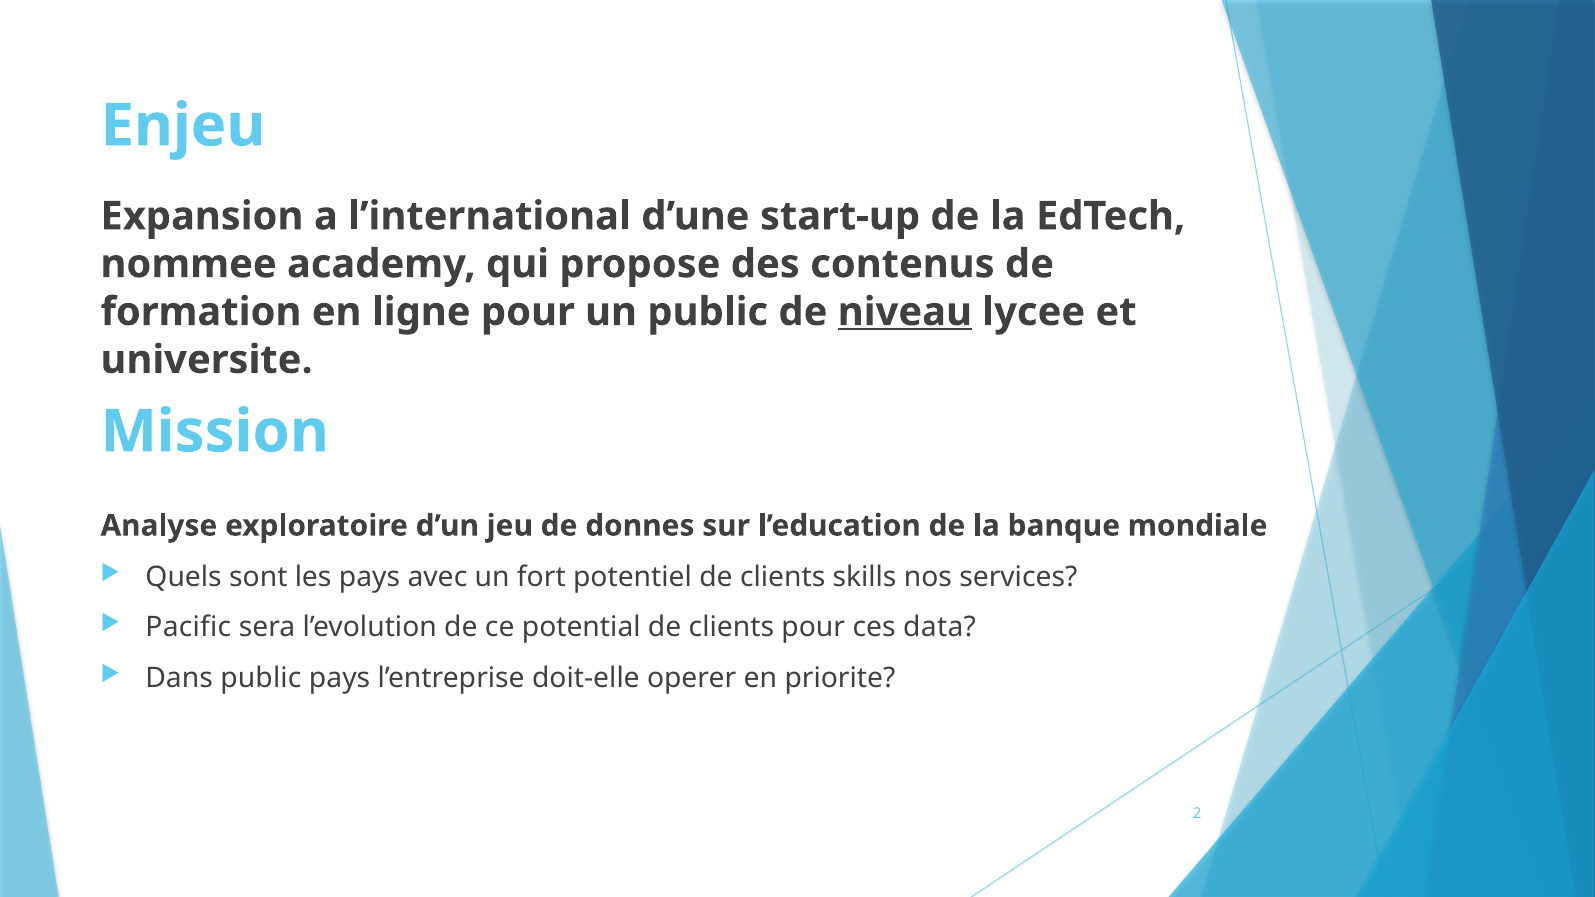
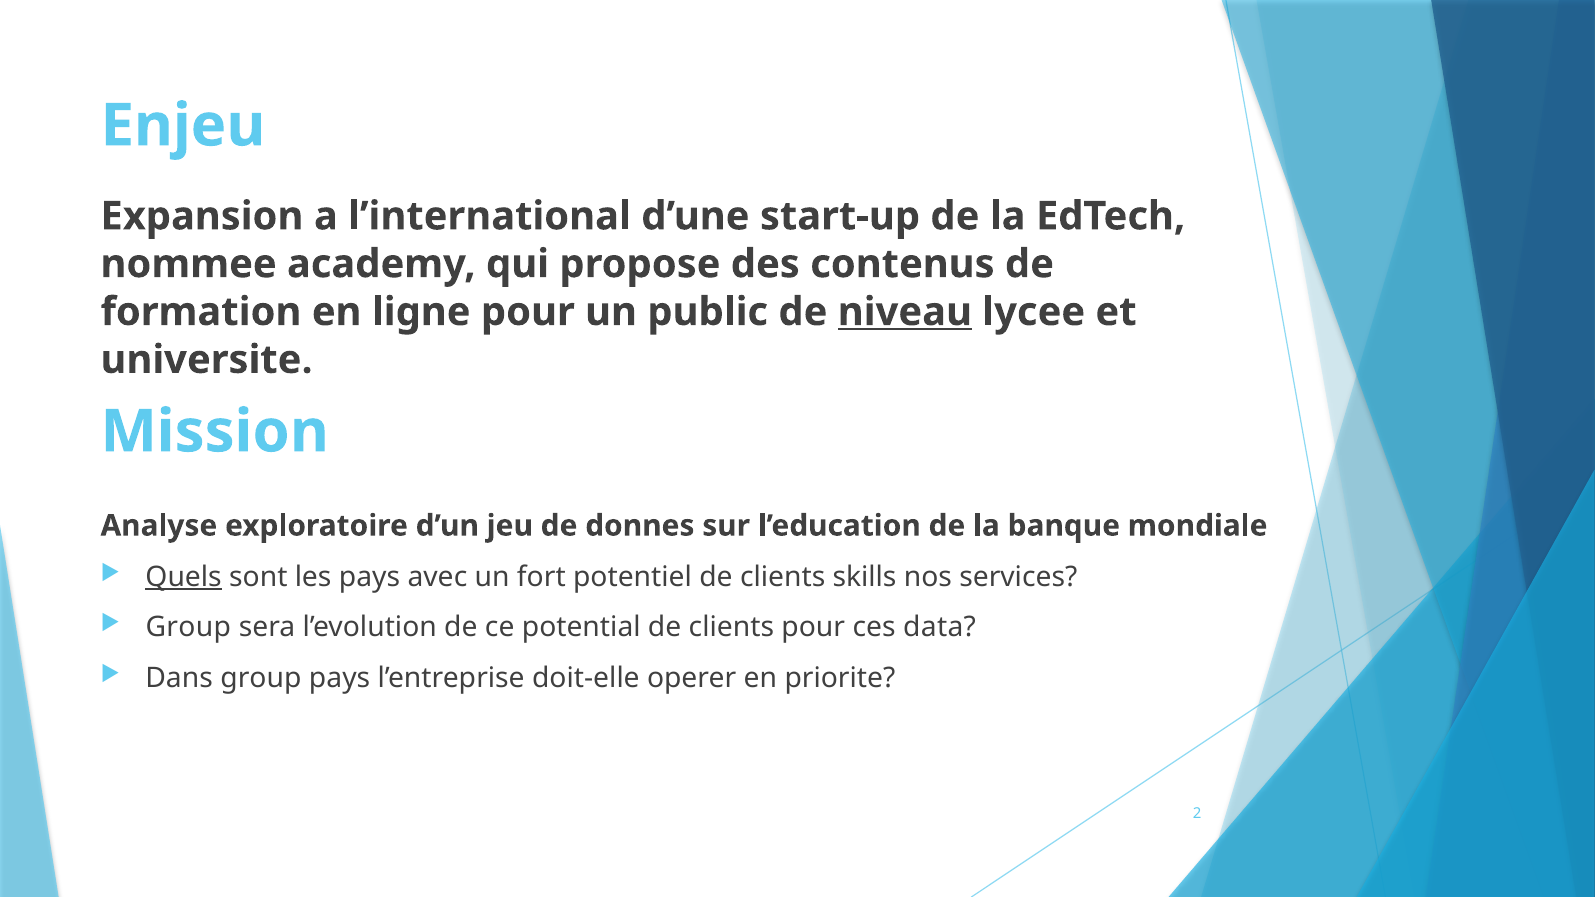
Quels underline: none -> present (184, 577)
Pacific: Pacific -> Group (188, 628)
Dans public: public -> group (261, 678)
